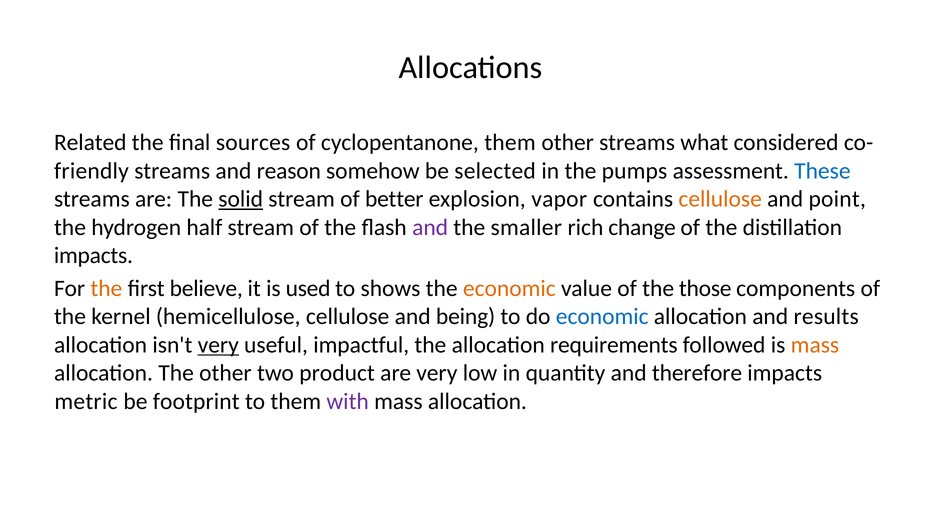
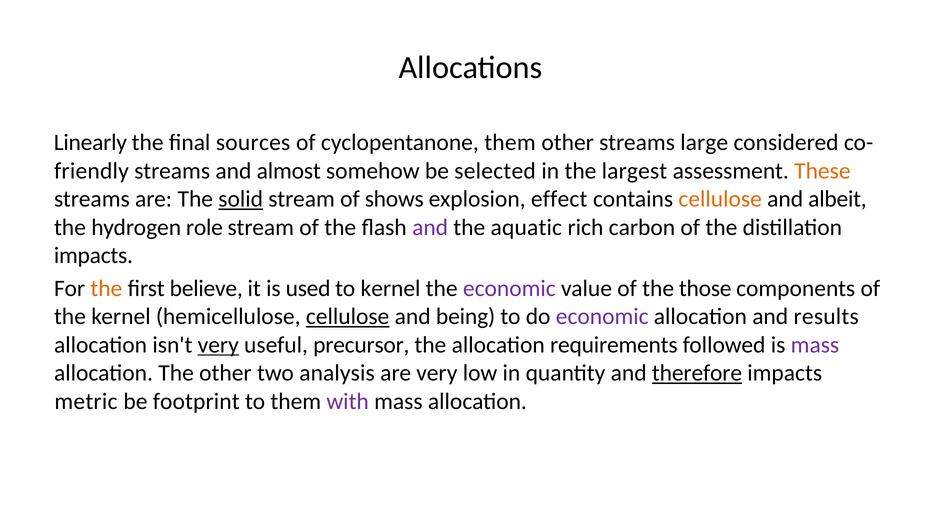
Related: Related -> Linearly (90, 143)
what: what -> large (704, 143)
reason: reason -> almost (289, 171)
pumps: pumps -> largest (634, 171)
These colour: blue -> orange (822, 171)
better: better -> shows (394, 199)
vapor: vapor -> effect (559, 199)
point: point -> albeit (837, 199)
half: half -> role (204, 228)
smaller: smaller -> aquatic (526, 228)
change: change -> carbon (642, 228)
to shows: shows -> kernel (391, 289)
economic colour: orange -> purple (509, 289)
cellulose underline: none -> present (348, 317)
economic colour: blue -> purple (602, 317)
impactful: impactful -> precursor (361, 345)
mass colour: orange -> purple (815, 345)
product: product -> analysis (337, 373)
therefore underline: none -> present (697, 373)
